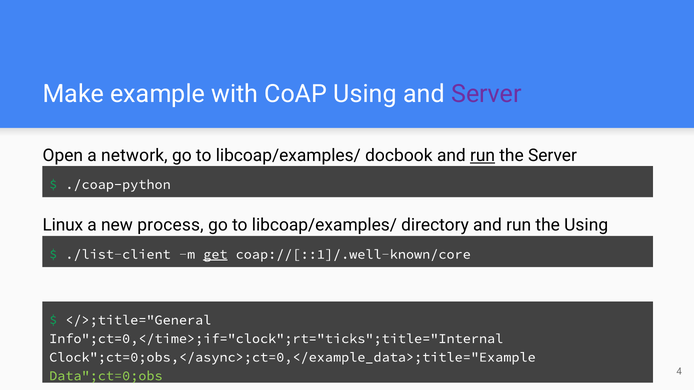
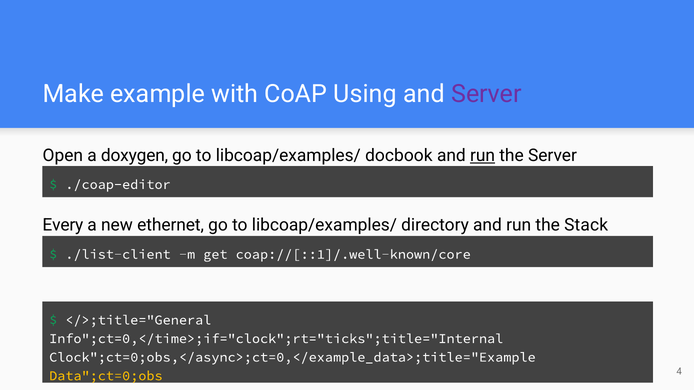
network: network -> doxygen (135, 156)
./coap-python: ./coap-python -> ./coap-editor (118, 185)
Linux: Linux -> Every (63, 225)
process: process -> ethernet (171, 225)
the Using: Using -> Stack (586, 225)
get underline: present -> none (215, 255)
Data";ct=0;obs colour: light green -> yellow (106, 376)
